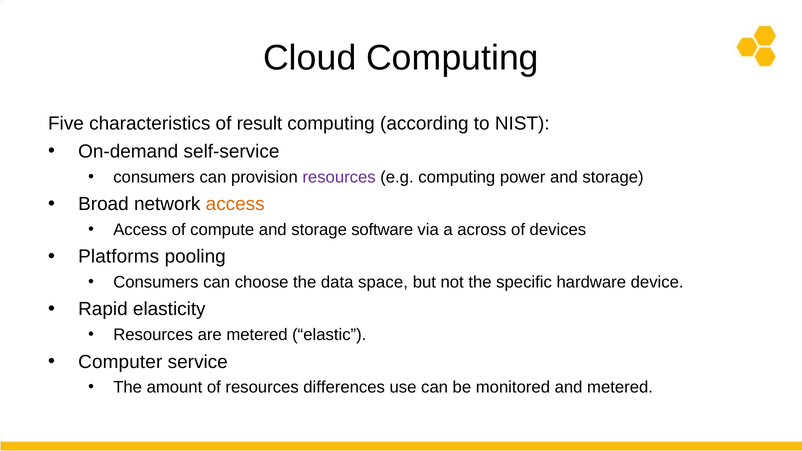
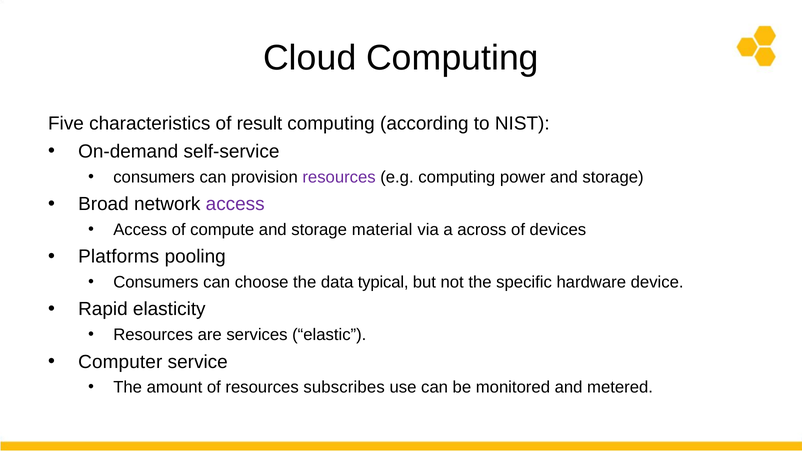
access colour: orange -> purple (235, 204)
software: software -> material (382, 230)
space: space -> typical (383, 282)
are metered: metered -> services (257, 335)
differences: differences -> subscribes (344, 388)
